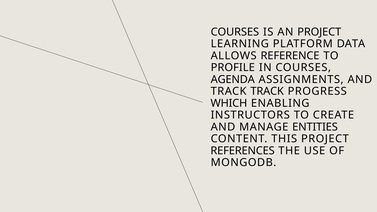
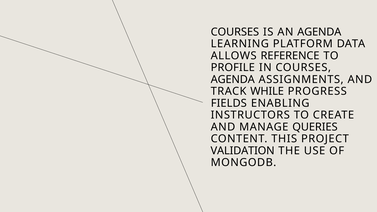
AN PROJECT: PROJECT -> AGENDA (319, 32)
TRACK TRACK: TRACK -> WHILE (267, 91)
WHICH: WHICH -> FIELDS (229, 103)
ENTITIES: ENTITIES -> QUERIES (315, 127)
REFERENCES: REFERENCES -> VALIDATION (243, 151)
